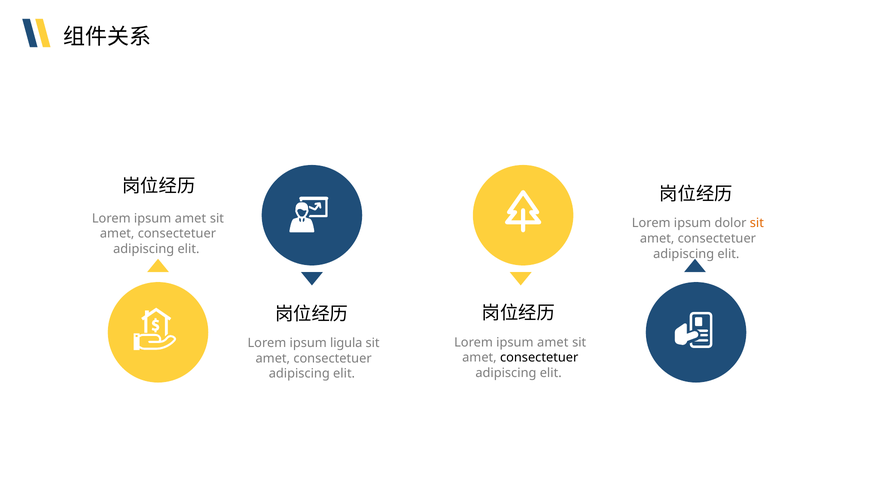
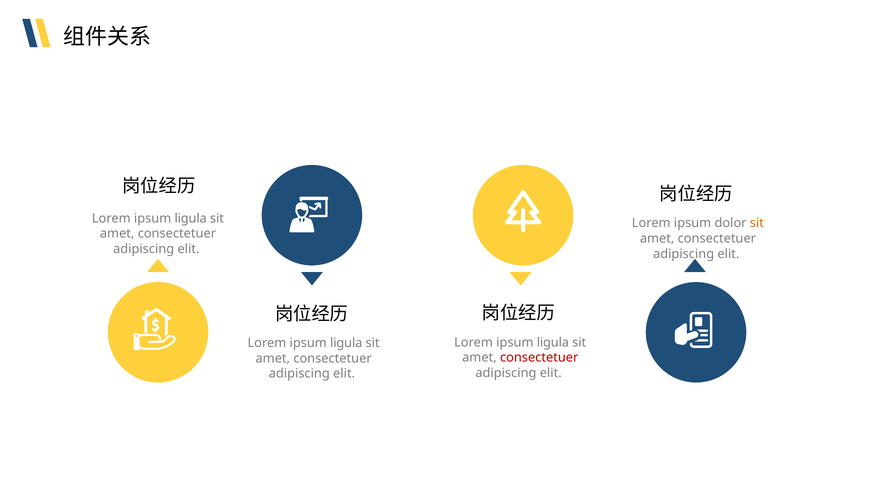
amet: amet -> ligula (191, 218)
amet: amet -> ligula (553, 342)
consectetuer colour: black -> red (539, 358)
